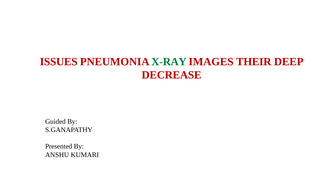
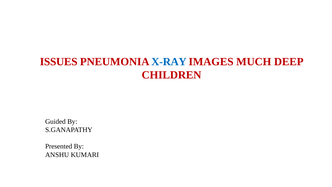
X-RAY colour: green -> blue (169, 62)
THEIR: THEIR -> MUCH (254, 62)
DECREASE: DECREASE -> CHILDREN (171, 75)
